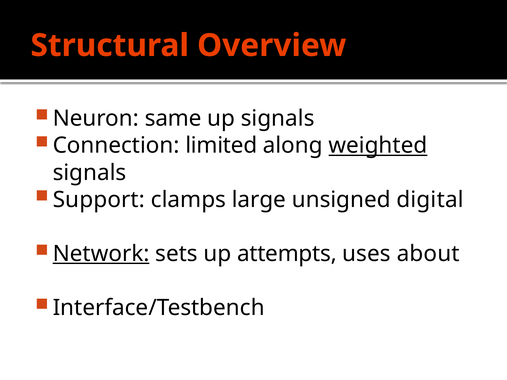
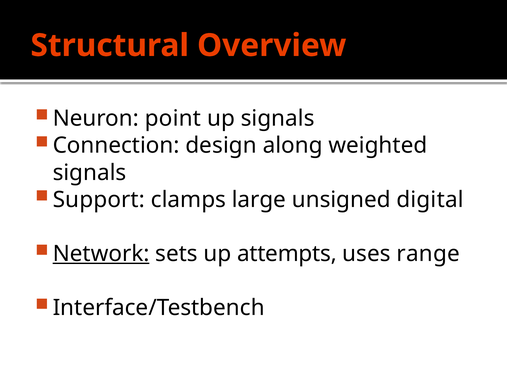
same: same -> point (173, 119)
limited: limited -> design (221, 146)
weighted underline: present -> none (378, 146)
about: about -> range (428, 254)
